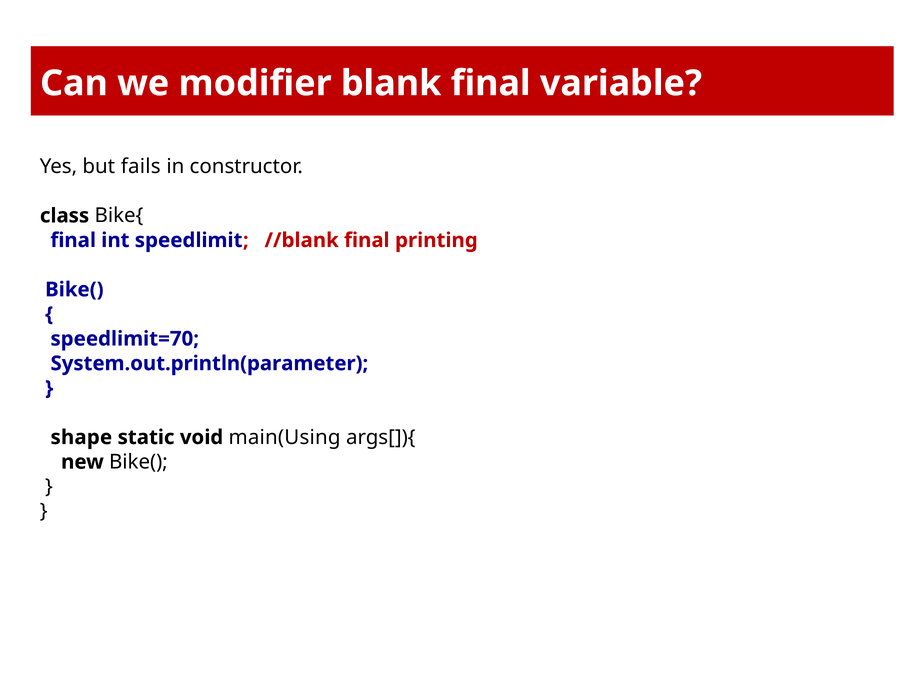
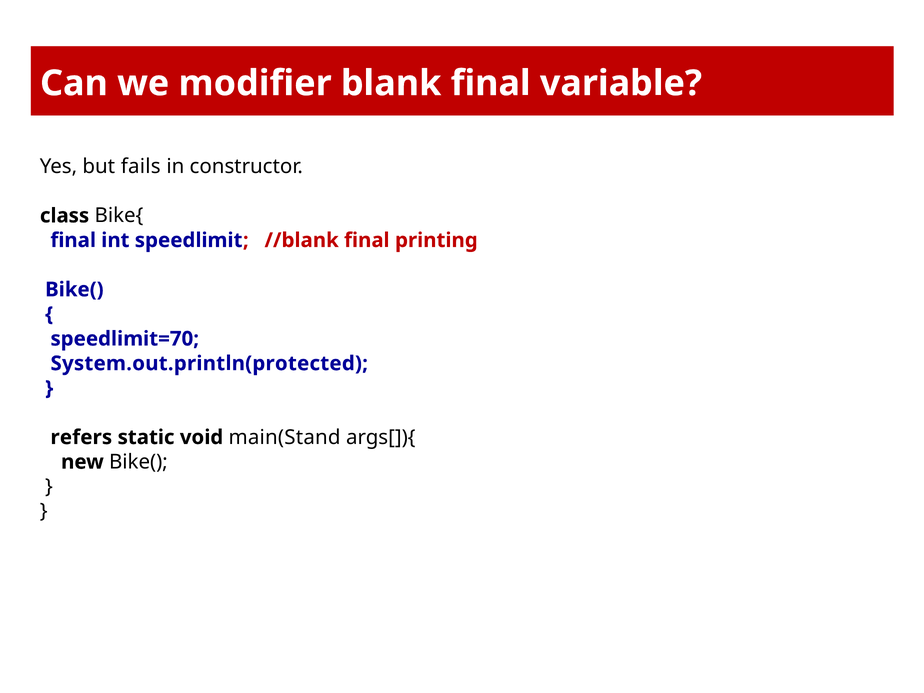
System.out.println(parameter: System.out.println(parameter -> System.out.println(protected (209, 363)
shape: shape -> refers (81, 437)
main(Using: main(Using -> main(Stand (285, 437)
